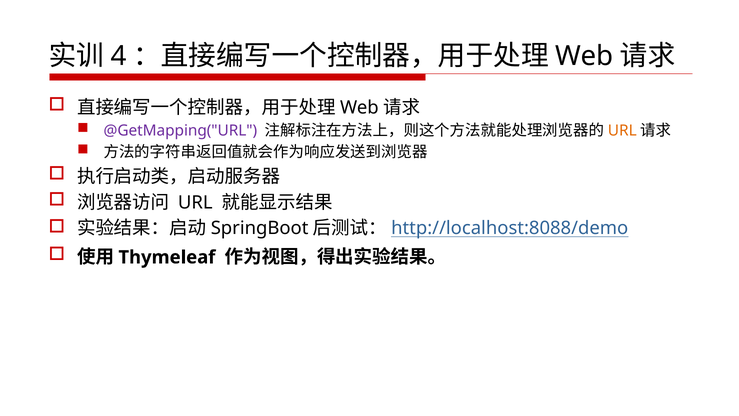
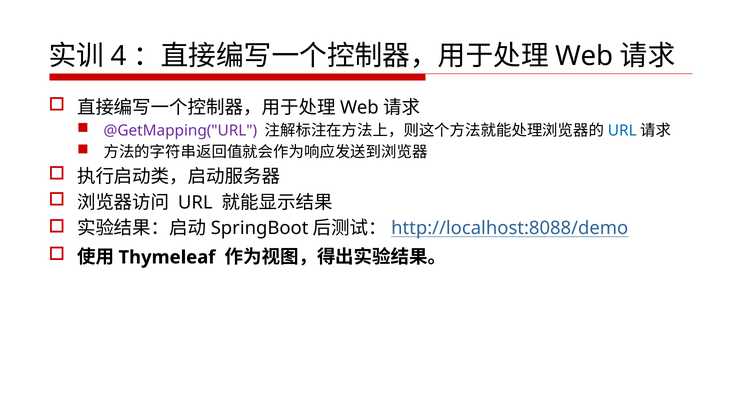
URL colour: orange -> blue (622, 131)
